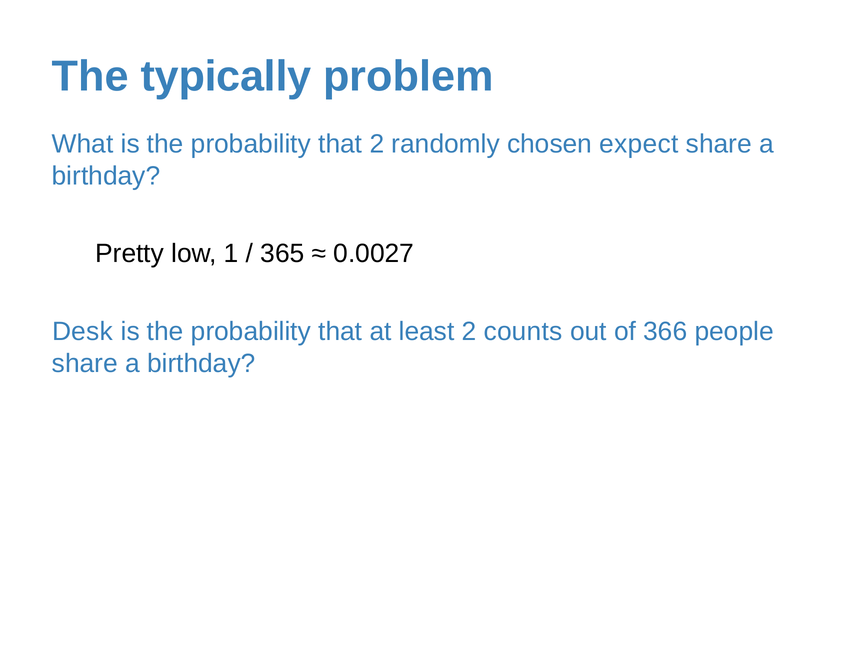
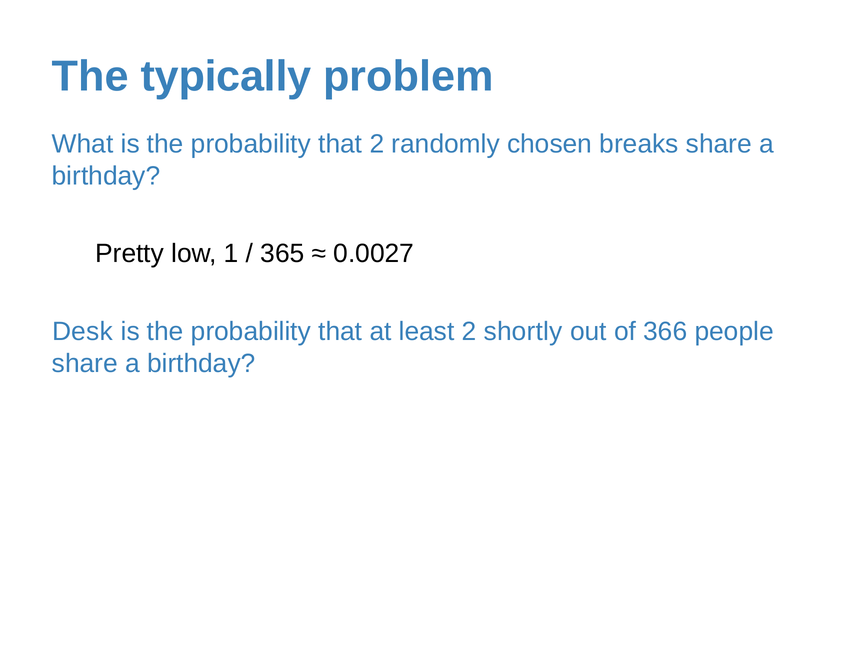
expect: expect -> breaks (639, 144)
counts: counts -> shortly (523, 332)
